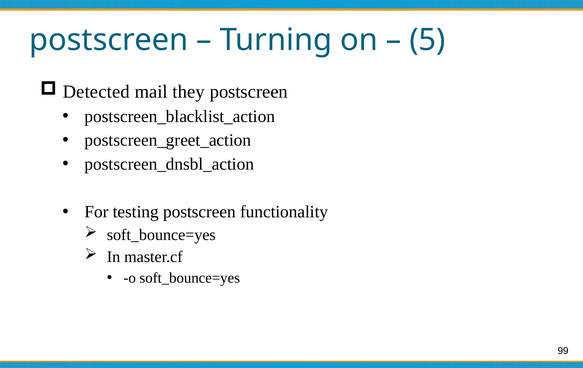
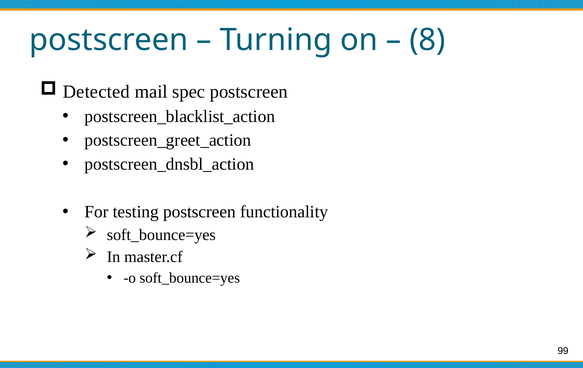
5: 5 -> 8 (427, 40)
they: they -> spec (189, 92)
